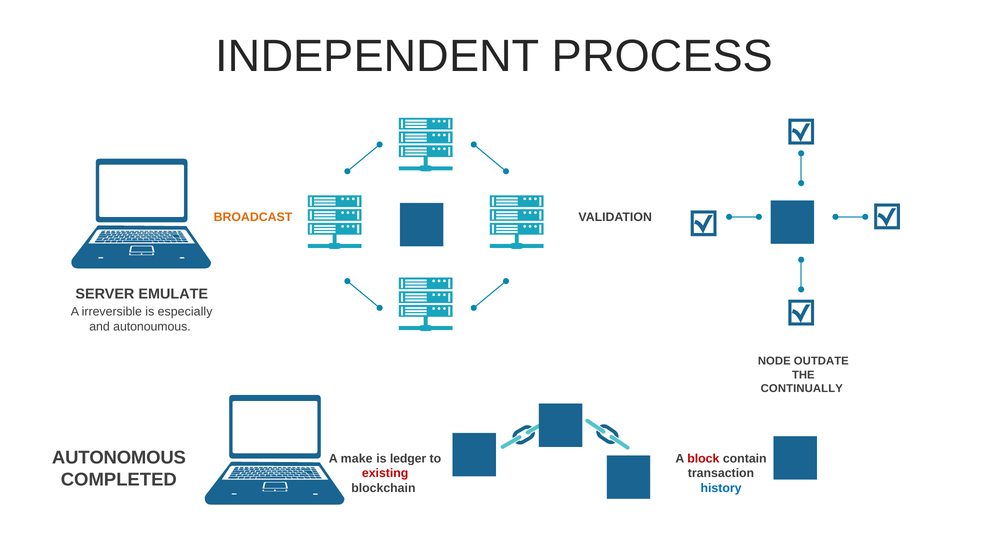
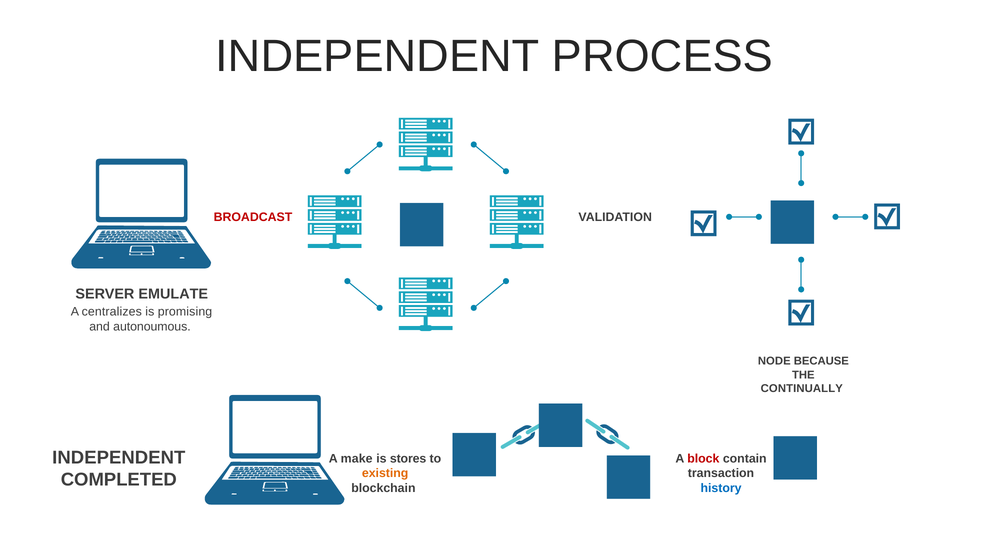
BROADCAST colour: orange -> red (253, 217)
irreversible: irreversible -> centralizes (112, 312)
especially: especially -> promising (185, 312)
OUTDATE: OUTDATE -> BECAUSE (821, 361)
AUTONOMOUS: AUTONOMOUS -> INDEPENDENT (119, 458)
ledger: ledger -> stores (408, 459)
existing colour: red -> orange (385, 473)
